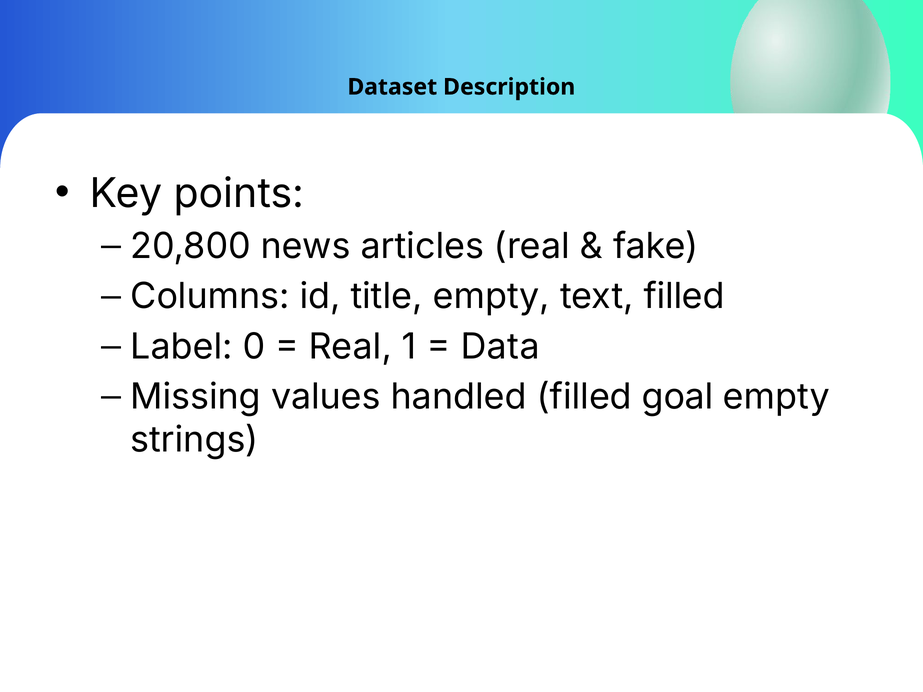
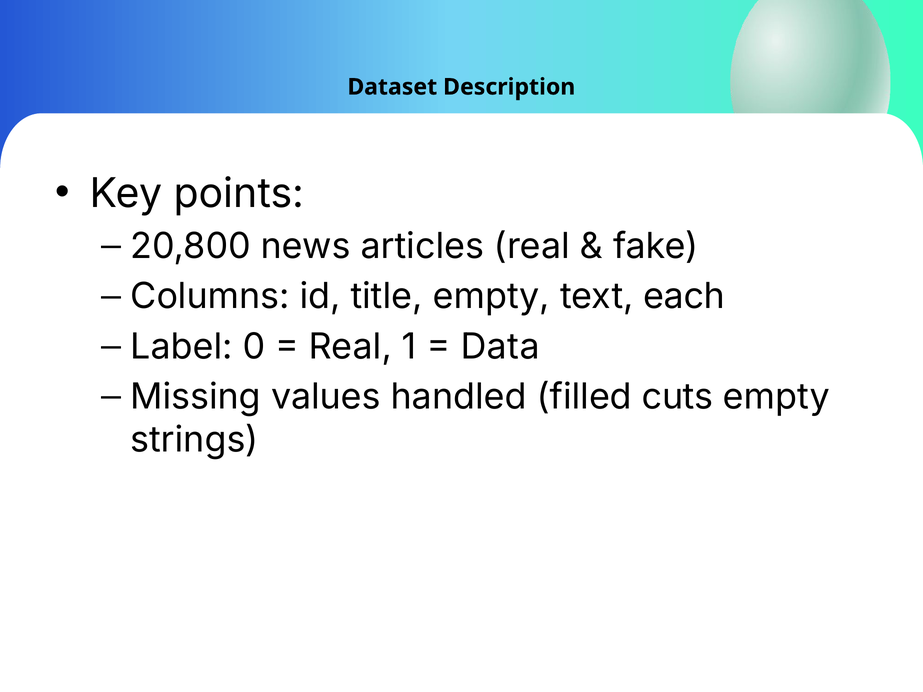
text filled: filled -> each (684, 297)
goal: goal -> cuts (678, 397)
